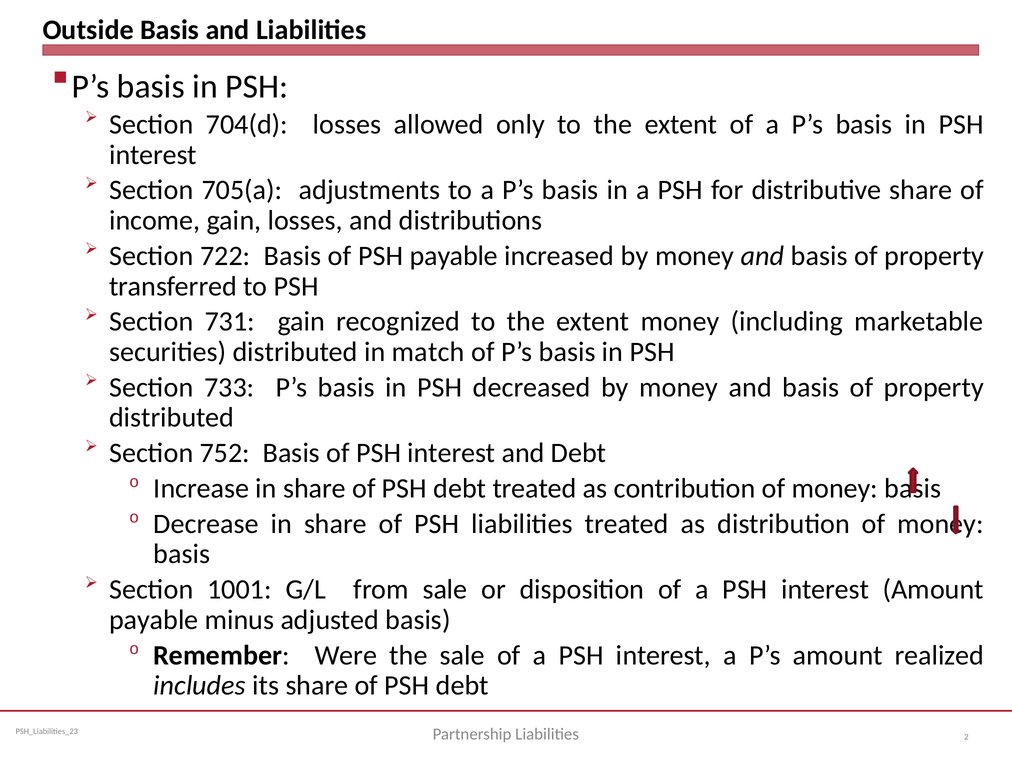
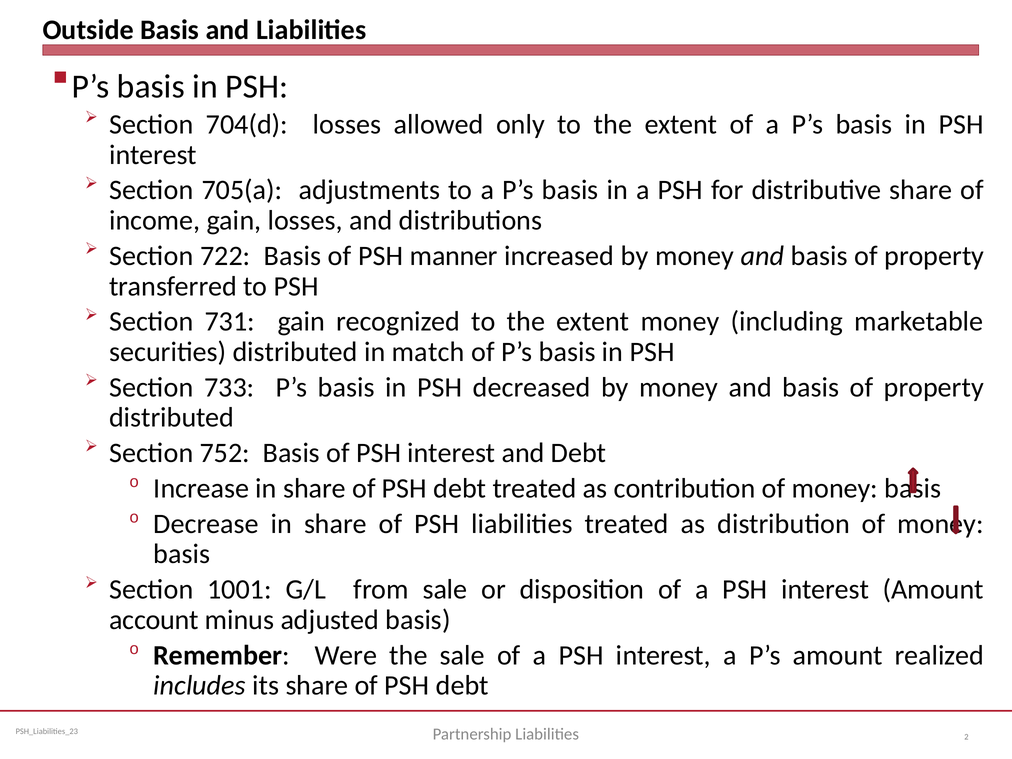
PSH payable: payable -> manner (454, 256)
payable: payable -> account (154, 620)
